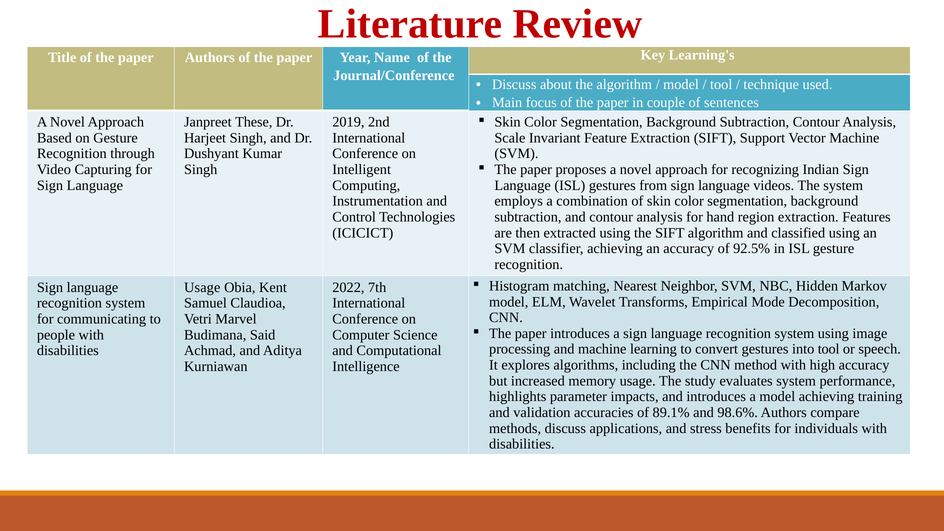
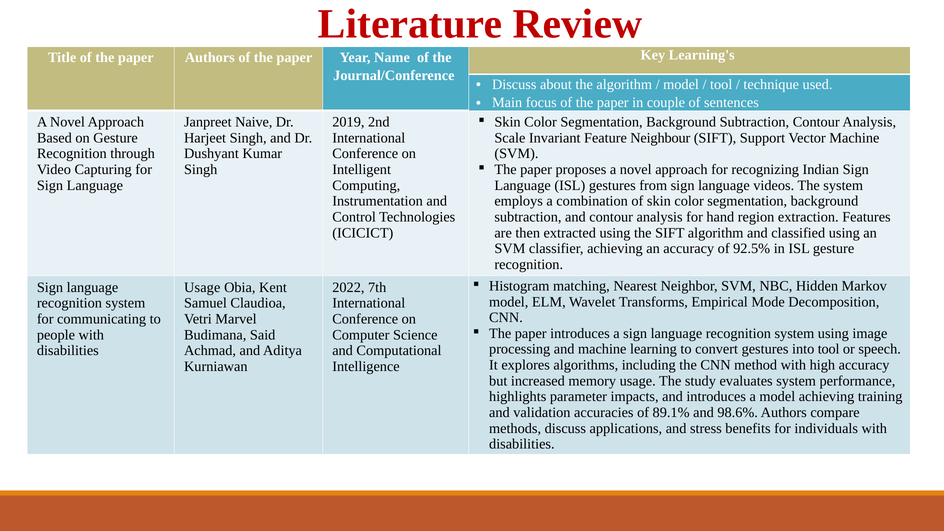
These: These -> Naive (254, 122)
Feature Extraction: Extraction -> Neighbour (660, 138)
